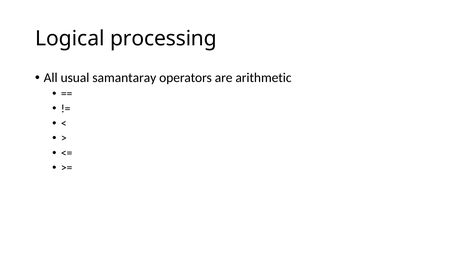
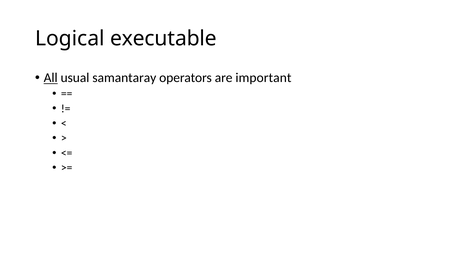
processing: processing -> executable (163, 39)
All underline: none -> present (51, 78)
arithmetic: arithmetic -> important (263, 78)
